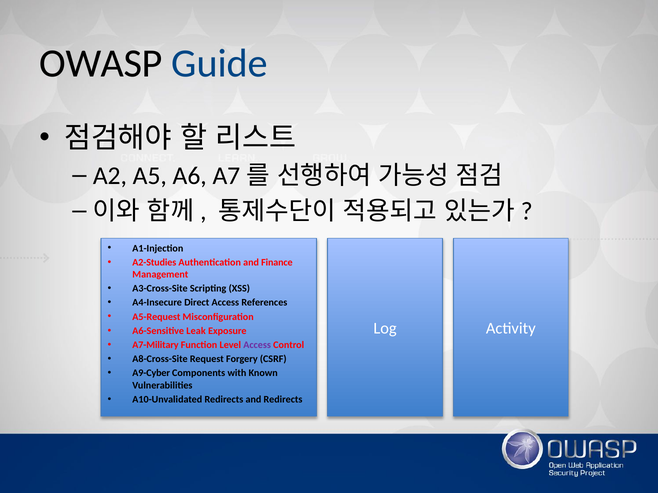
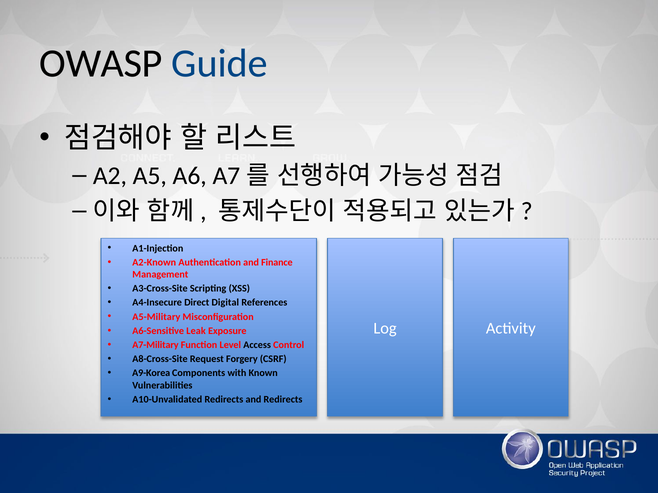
A2-Studies: A2-Studies -> A2-Known (154, 263)
Direct Access: Access -> Digital (225, 303)
A5-Request: A5-Request -> A5-Military (156, 317)
Access colour: purple -> black (257, 345)
A9-Cyber: A9-Cyber -> A9-Korea (151, 374)
